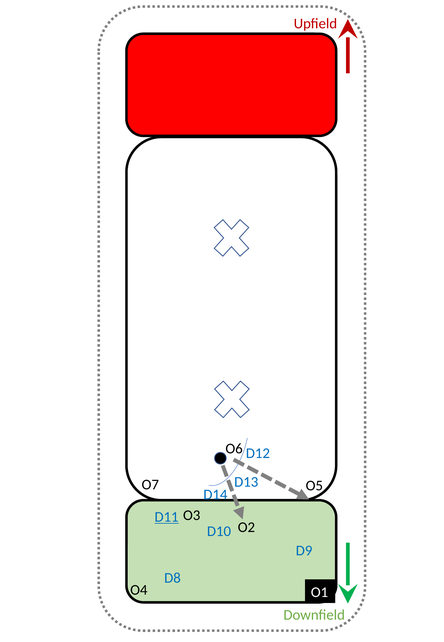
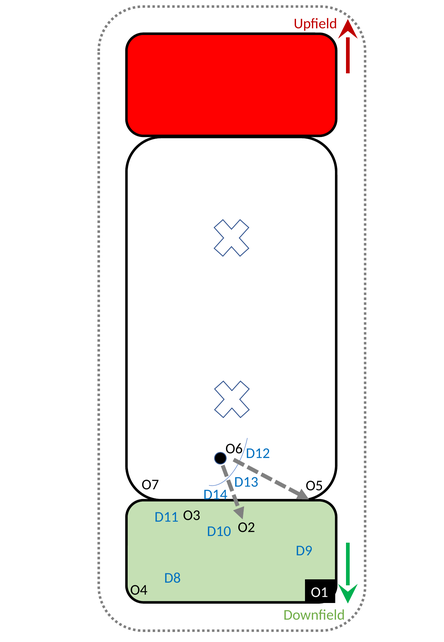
D11 underline: present -> none (167, 516)
